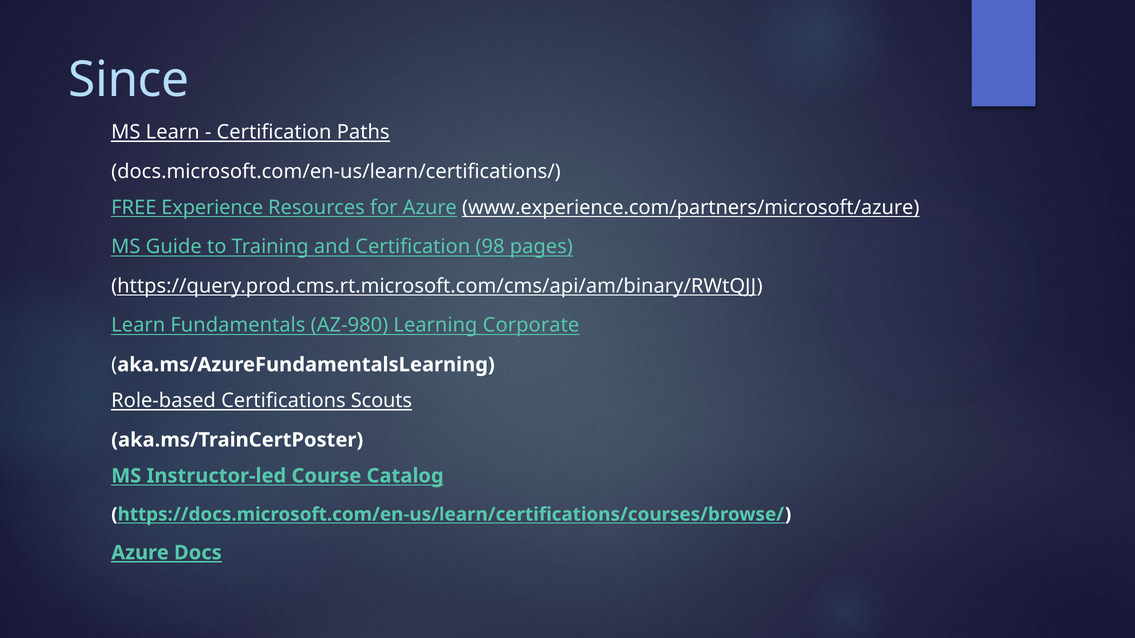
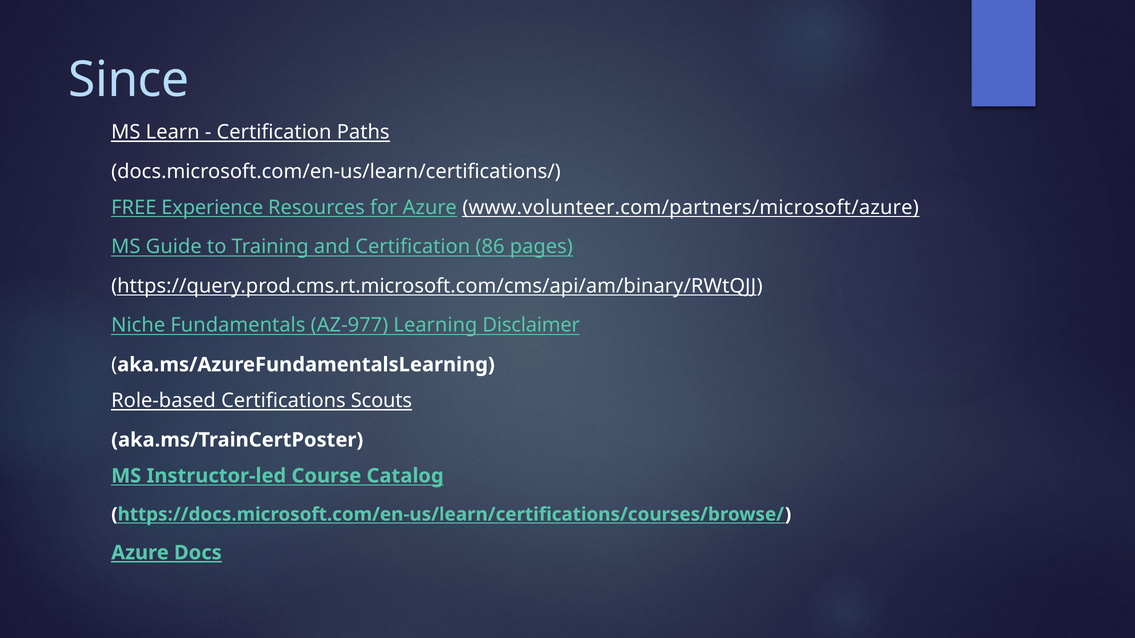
www.experience.com/partners/microsoft/azure: www.experience.com/partners/microsoft/azure -> www.volunteer.com/partners/microsoft/azure (691, 208)
98: 98 -> 86 (490, 247)
Learn: Learn -> Niche (138, 326)
AZ-980: AZ-980 -> AZ-977 (349, 326)
Corporate: Corporate -> Disclaimer (531, 326)
